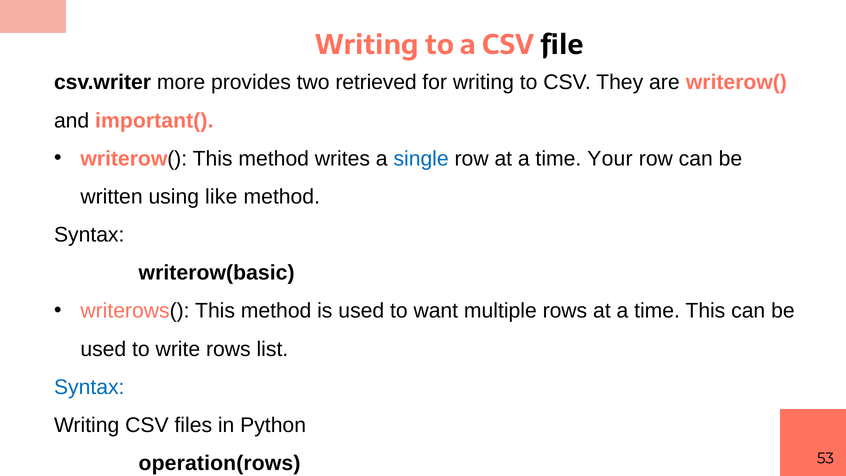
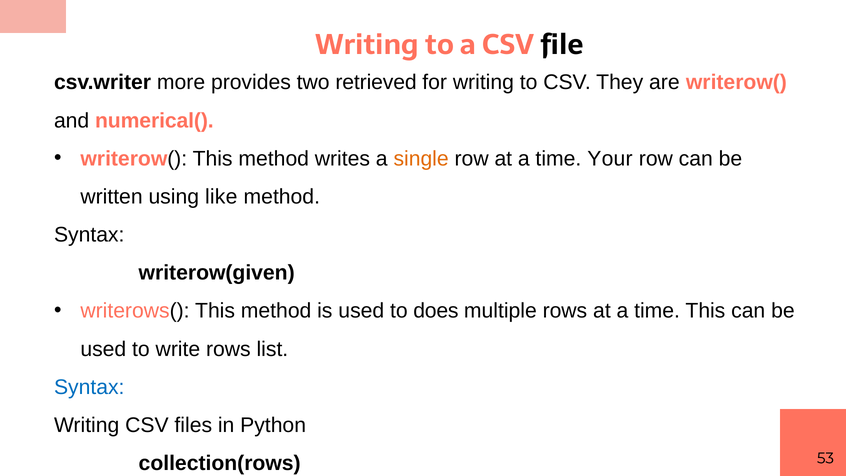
important(: important( -> numerical( (154, 121)
single colour: blue -> orange (421, 159)
writerow(basic: writerow(basic -> writerow(given (217, 273)
want: want -> does (436, 311)
operation(rows: operation(rows -> collection(rows (220, 463)
